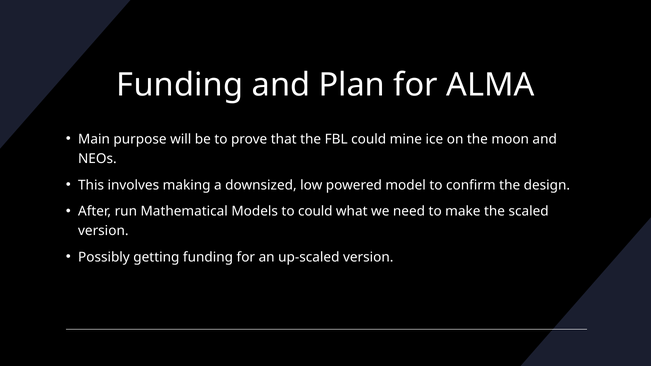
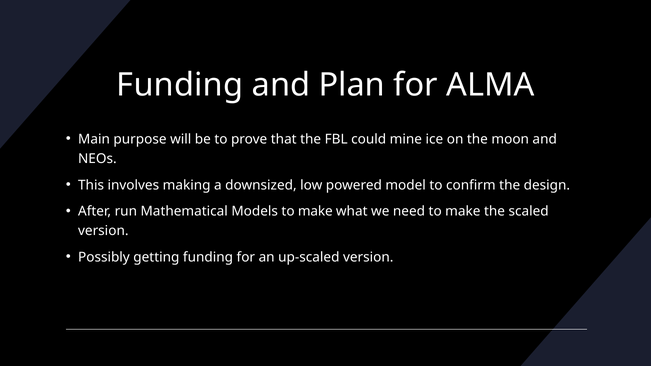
Models to could: could -> make (315, 211)
